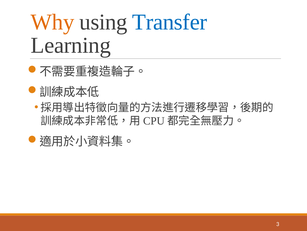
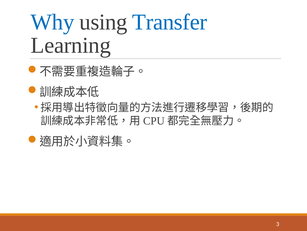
Why colour: orange -> blue (53, 22)
